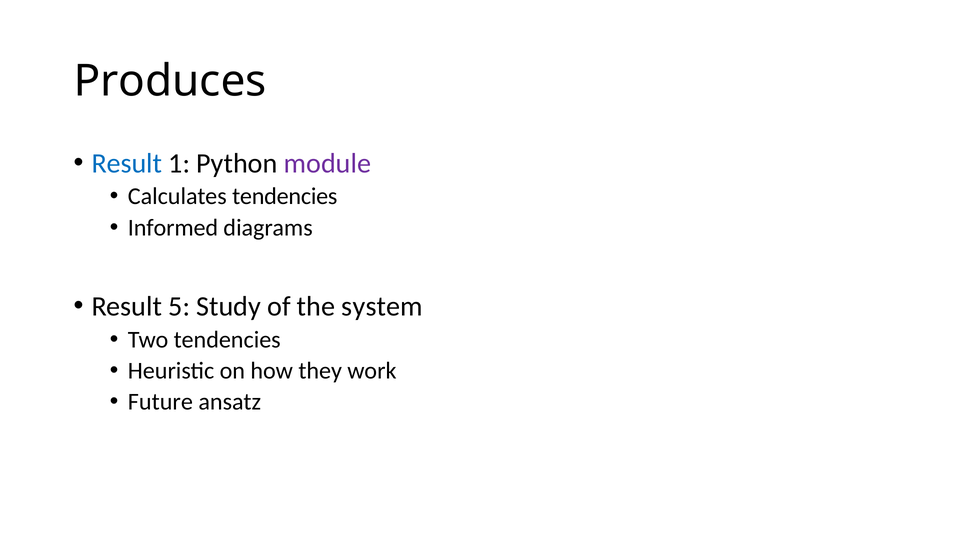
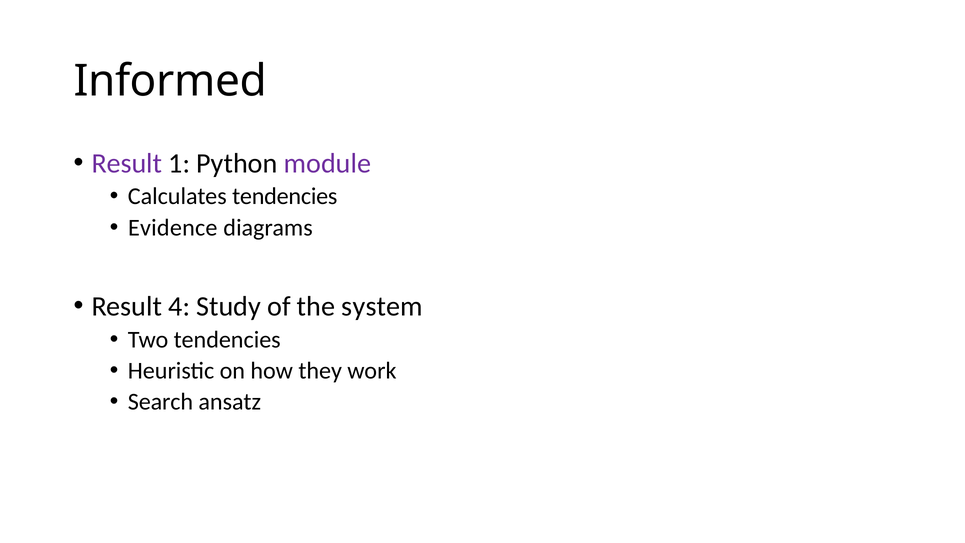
Produces: Produces -> Informed (170, 81)
Result colour: blue -> purple (127, 163)
Informed: Informed -> Evidence (173, 227)
5: 5 -> 4 (179, 306)
Future: Future -> Search (160, 402)
